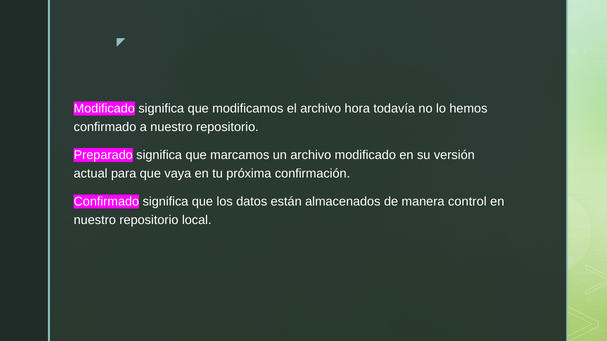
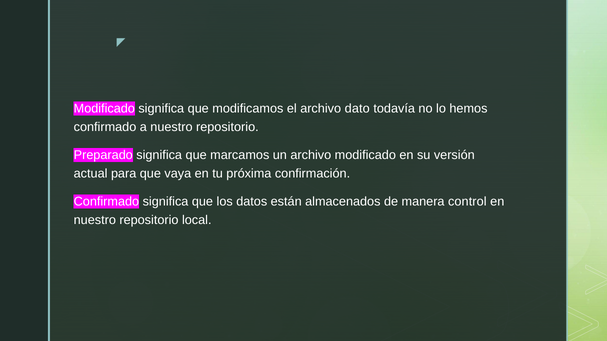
hora: hora -> dato (357, 109)
